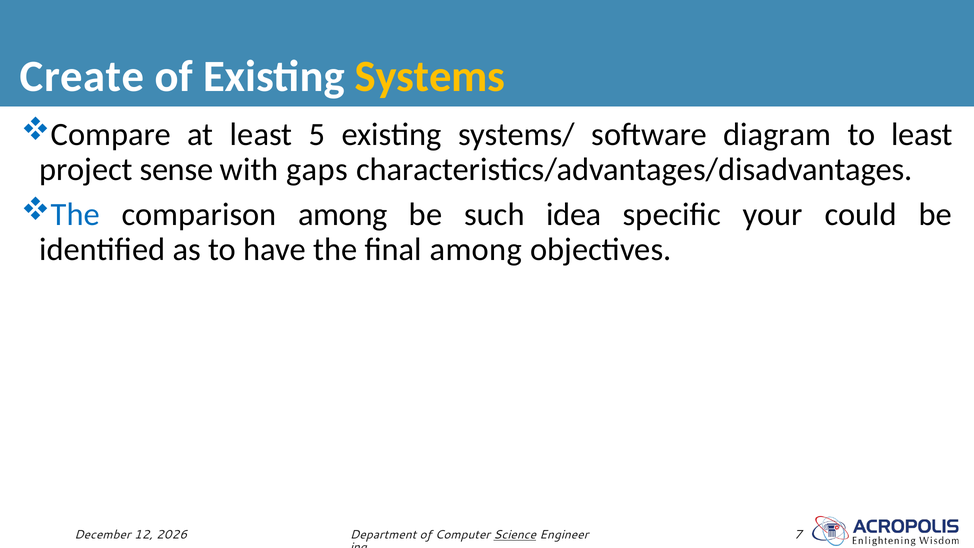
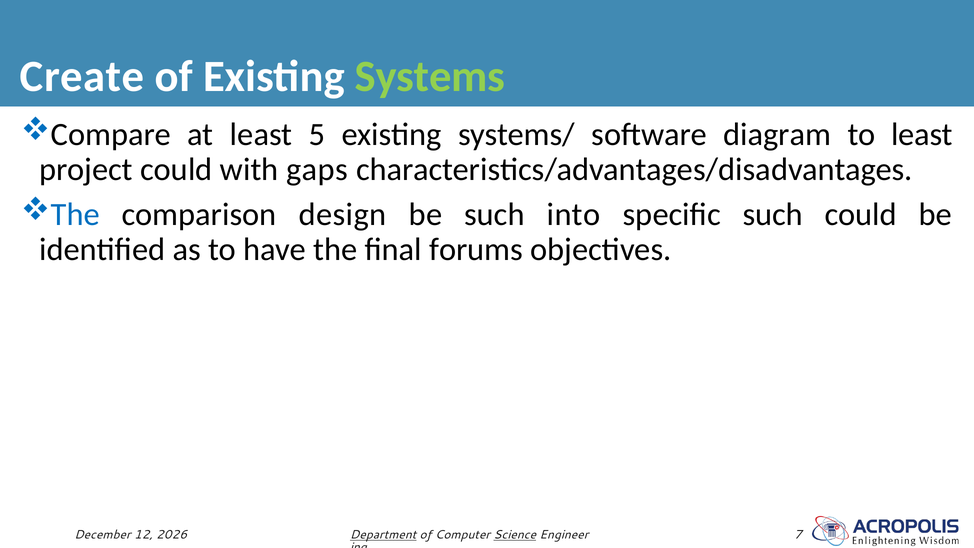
Systems colour: yellow -> light green (430, 77)
project sense: sense -> could (176, 169)
comparison among: among -> design (343, 214)
idea: idea -> into (574, 214)
specific your: your -> such (773, 214)
final among: among -> forums (476, 249)
Department underline: none -> present (383, 535)
